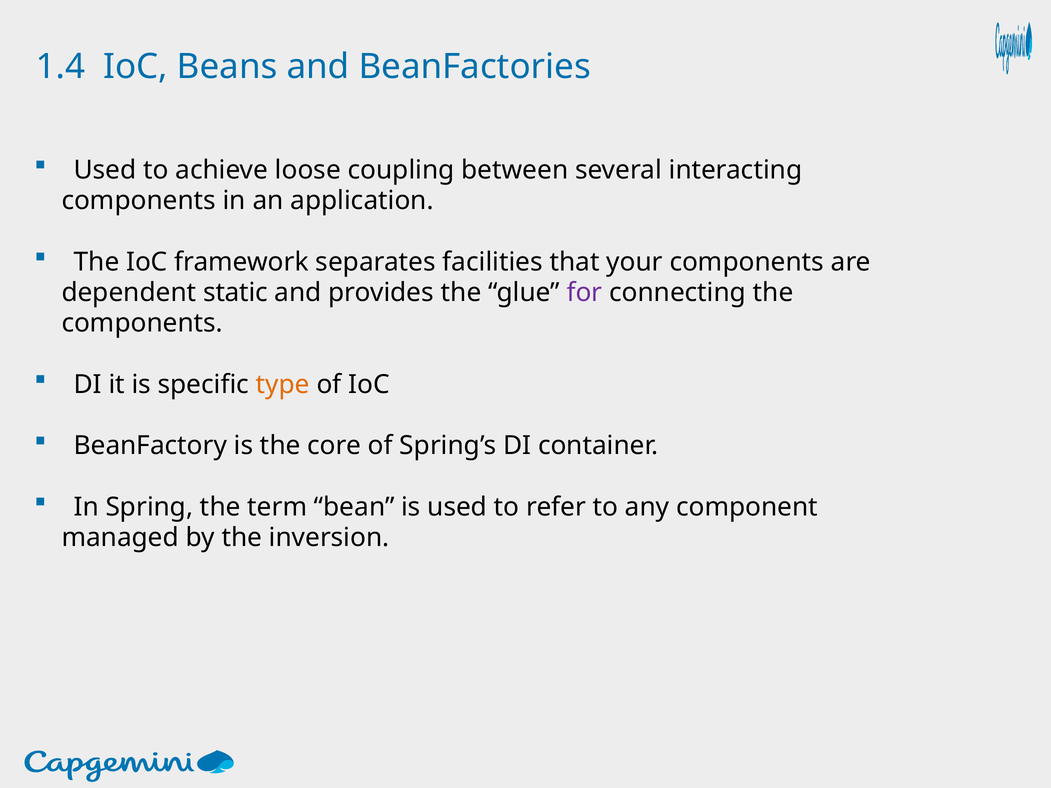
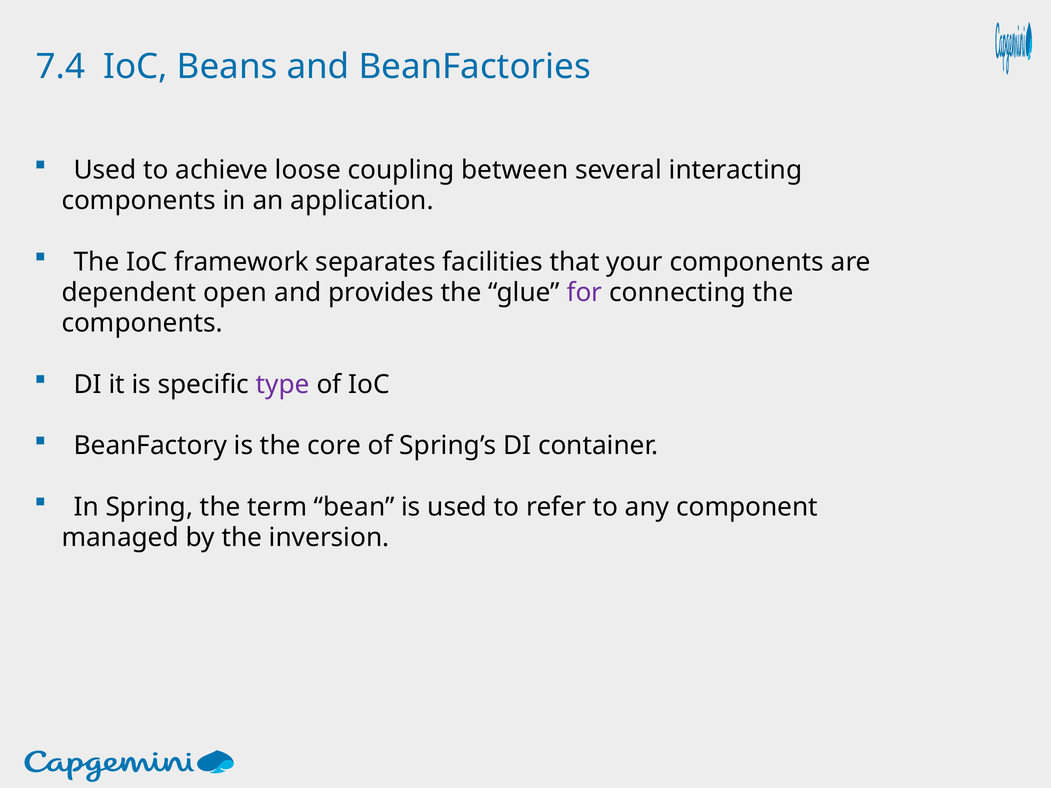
1.4: 1.4 -> 7.4 (60, 67)
static: static -> open (235, 293)
type colour: orange -> purple (283, 385)
